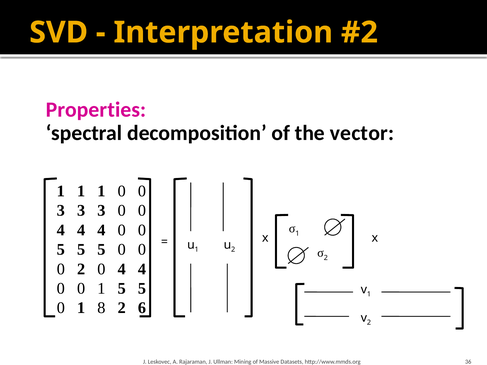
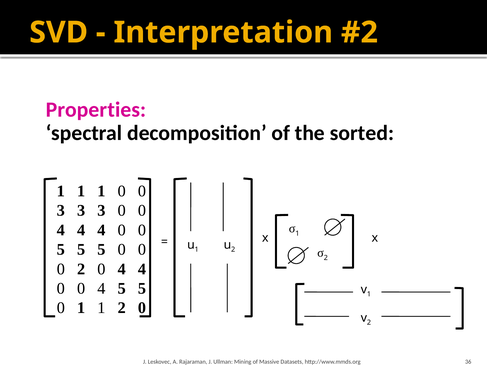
vector: vector -> sorted (362, 133)
1: 1 -> 4 (101, 289)
0 1 8: 8 -> 1 (101, 308)
6: 6 -> 0 (142, 308)
